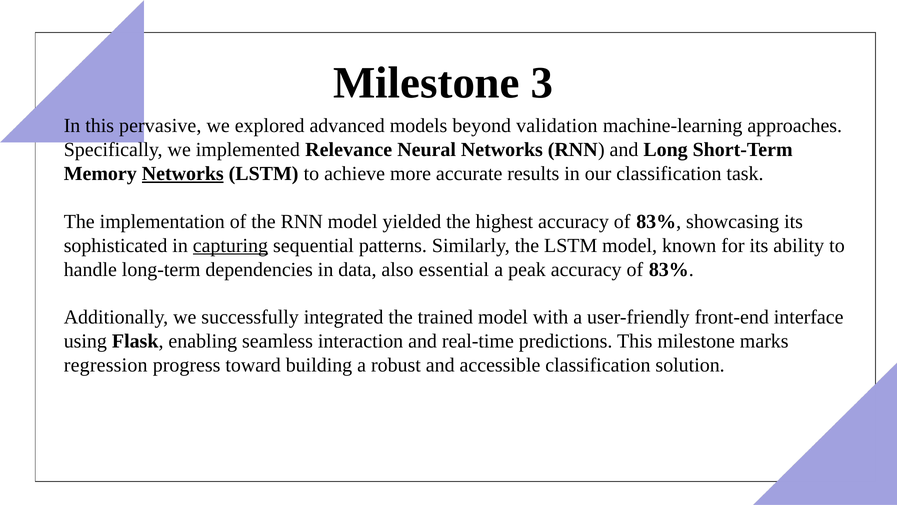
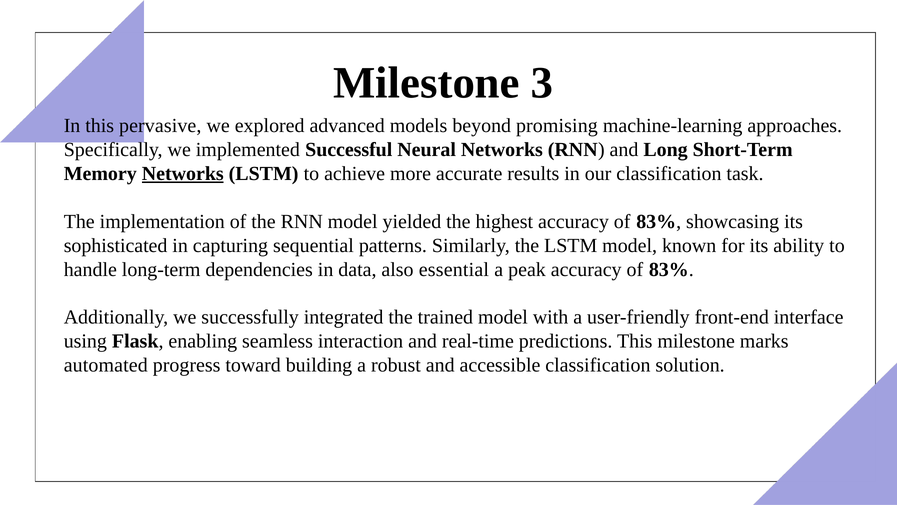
validation: validation -> promising (557, 126)
Relevance: Relevance -> Successful (349, 150)
capturing underline: present -> none (230, 245)
regression: regression -> automated (106, 365)
